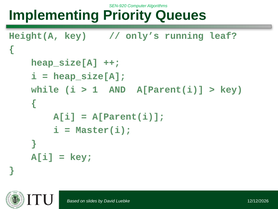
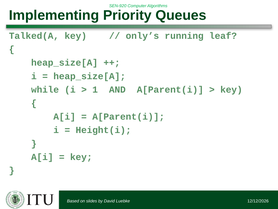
Height(A: Height(A -> Talked(A (34, 36)
Master(i: Master(i -> Height(i (103, 130)
